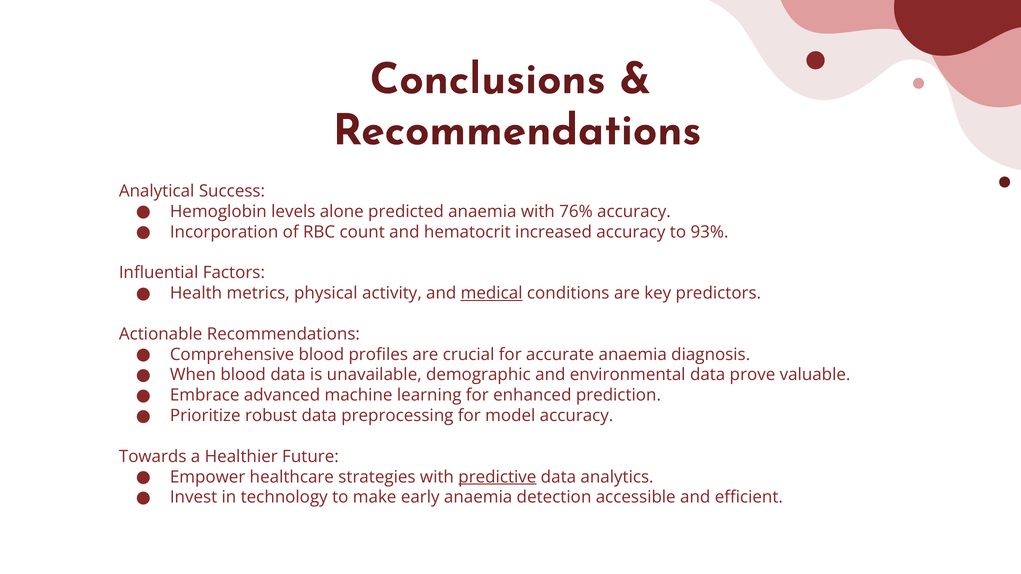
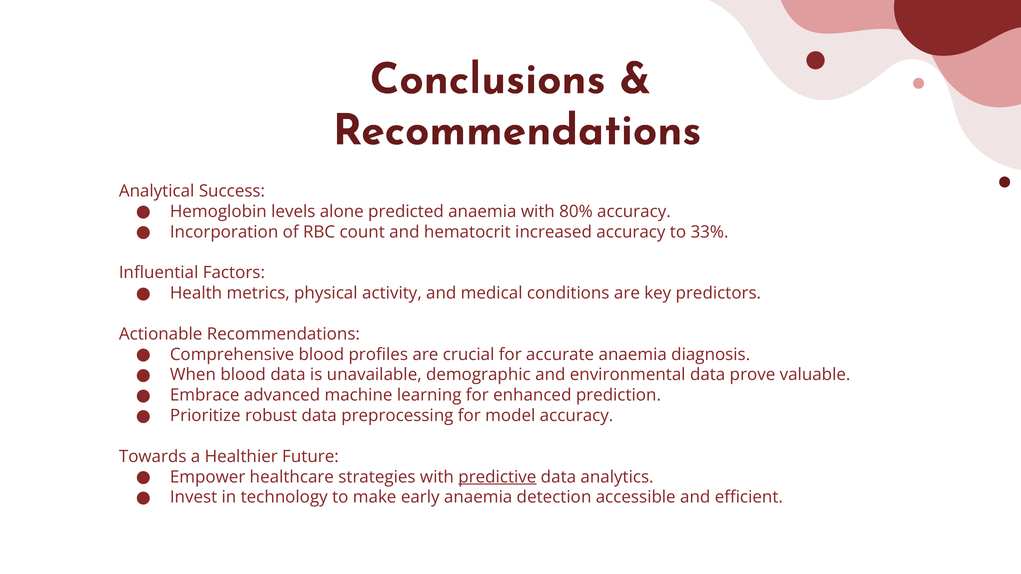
76%: 76% -> 80% (576, 212)
93%: 93% -> 33% (709, 232)
medical underline: present -> none (492, 293)
